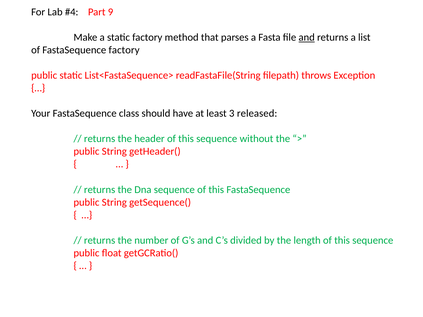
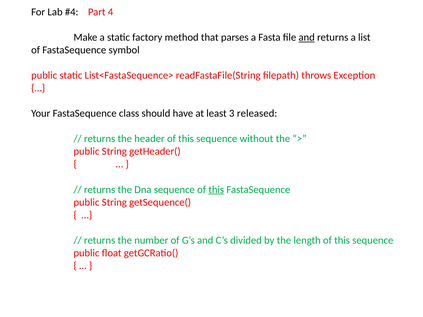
9: 9 -> 4 (111, 12)
FastaSequence factory: factory -> symbol (124, 50)
this underline: none -> present (216, 190)
